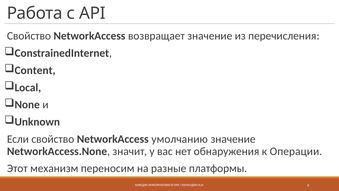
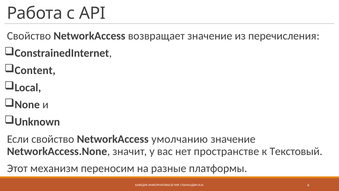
обнаружения: обнаружения -> пространстве (226, 151)
Операции: Операции -> Текстовый (296, 151)
